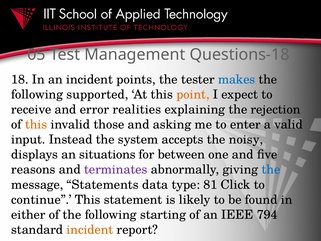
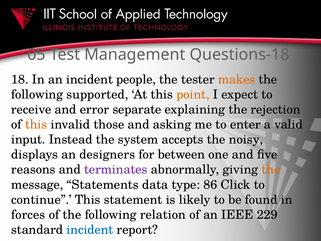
points: points -> people (136, 80)
makes colour: blue -> orange (237, 80)
realities: realities -> separate (137, 109)
situations: situations -> designers (107, 154)
the colour: blue -> orange (271, 169)
81: 81 -> 86 (210, 184)
either: either -> forces (28, 214)
starting: starting -> relation (163, 214)
794: 794 -> 229 (267, 214)
incident colour: orange -> blue (90, 229)
